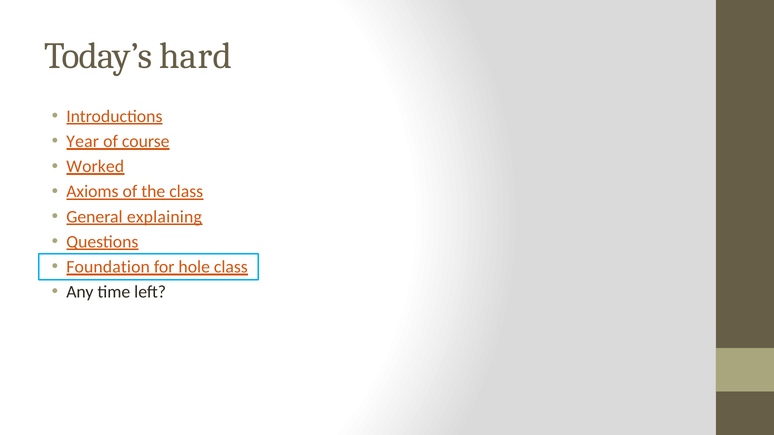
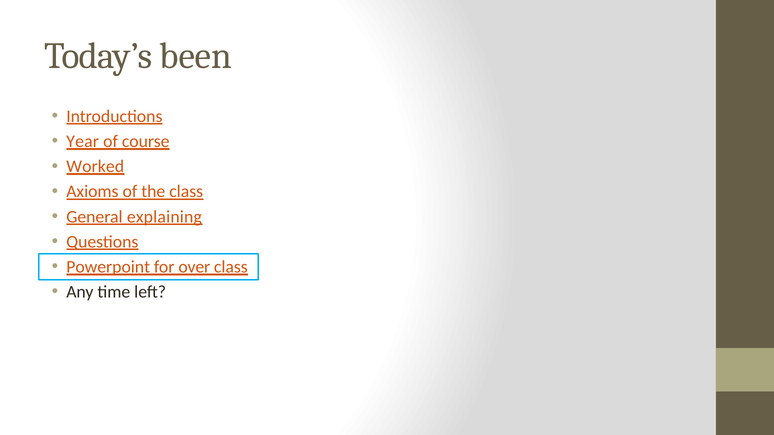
hard: hard -> been (196, 56)
Foundation: Foundation -> Powerpoint (108, 267)
hole: hole -> over (194, 267)
